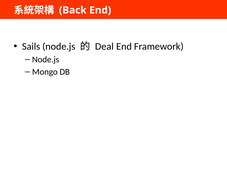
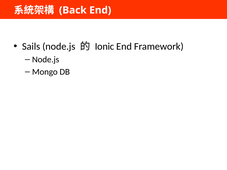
Deal: Deal -> Ionic (105, 47)
